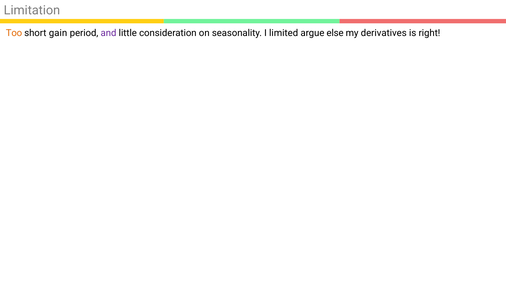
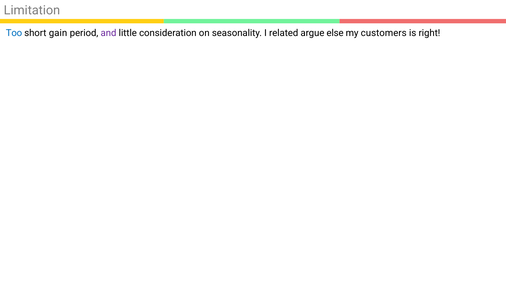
Too colour: orange -> blue (14, 33)
limited: limited -> related (284, 33)
derivatives: derivatives -> customers (384, 33)
